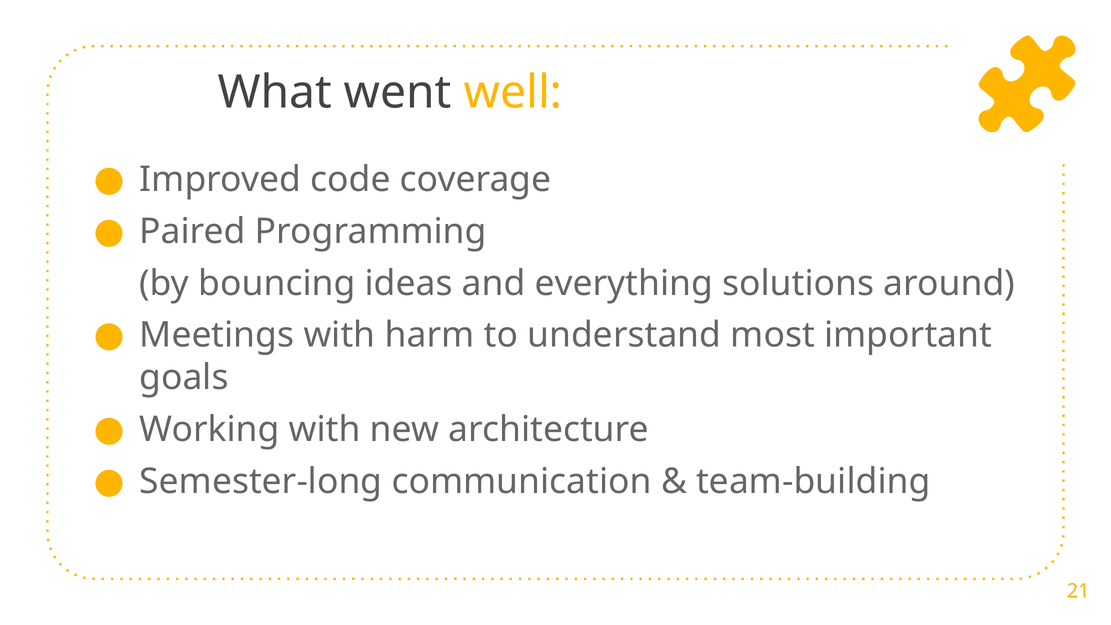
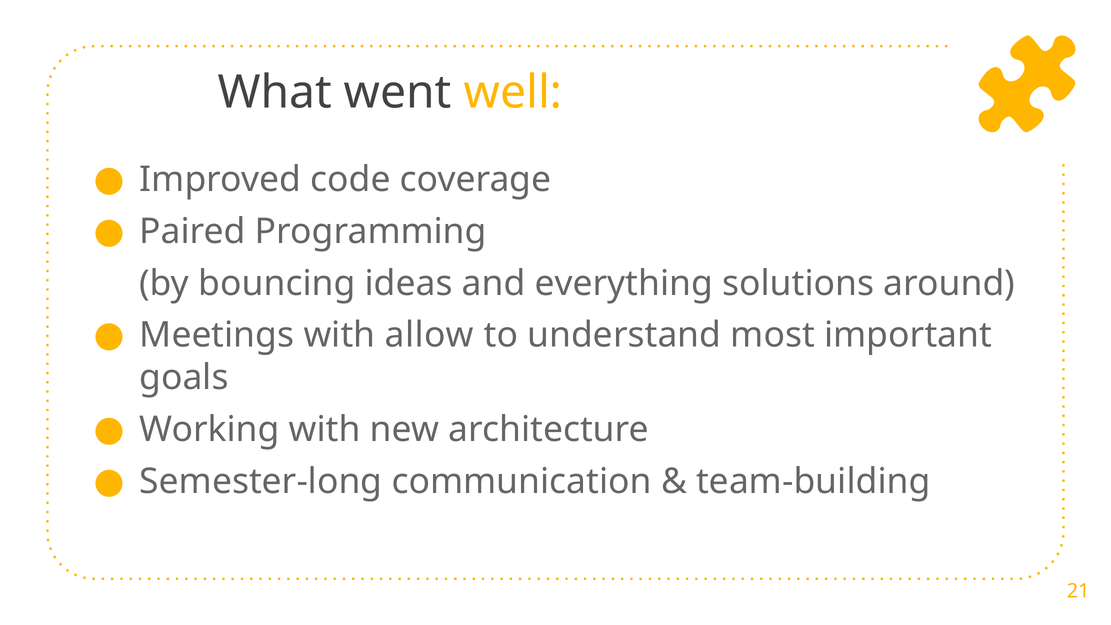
harm: harm -> allow (429, 335)
